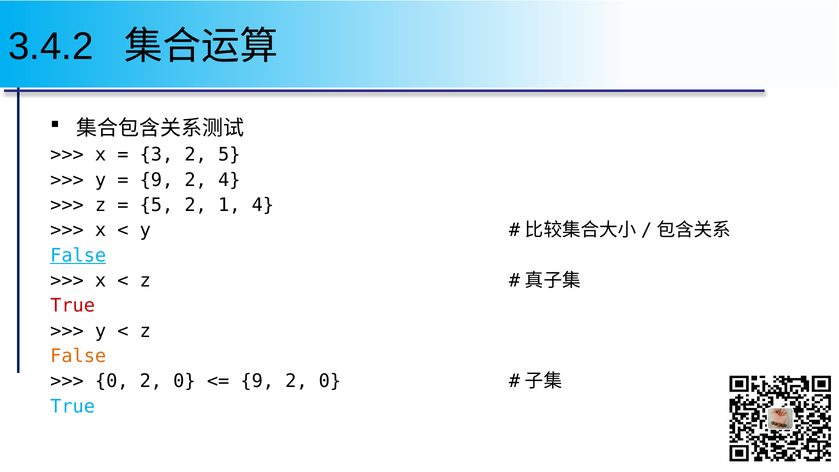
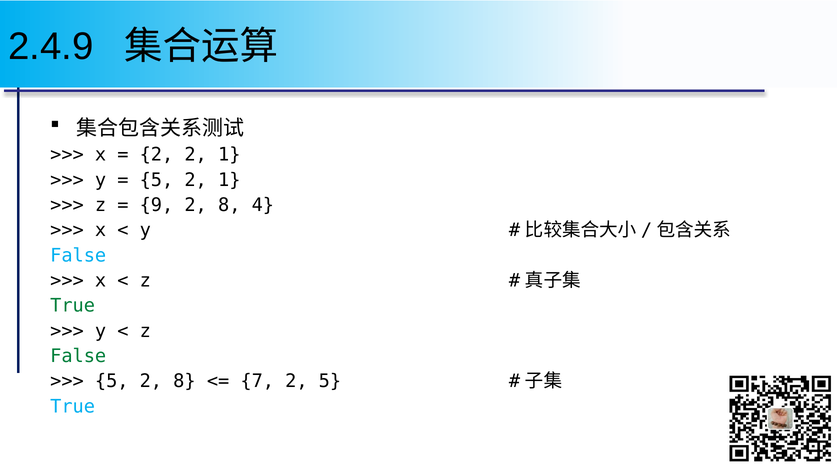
3.4.2: 3.4.2 -> 2.4.9 (51, 47)
3: 3 -> 2 (156, 155)
5: 5 -> 1 (229, 155)
9: 9 -> 5 (156, 180)
4: 4 -> 1 (229, 180)
5: 5 -> 9 (156, 205)
1: 1 -> 8 (229, 205)
False underline: present -> none (78, 255)
True colour: red -> green (73, 306)
False colour: orange -> green (78, 356)
0: 0 -> 5 (112, 381)
0: 0 -> 8 (184, 381)
9: 9 -> 7 (257, 381)
0: 0 -> 5 (330, 381)
